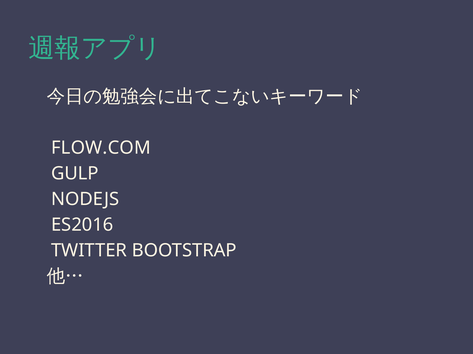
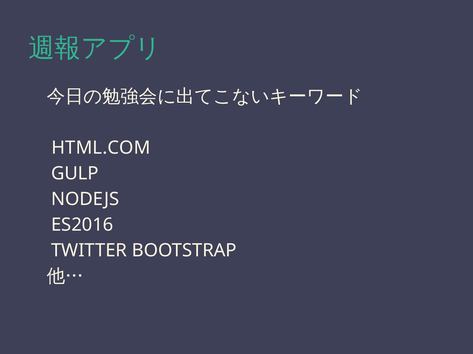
FLOW.COM: FLOW.COM -> HTML.COM (101, 148)
